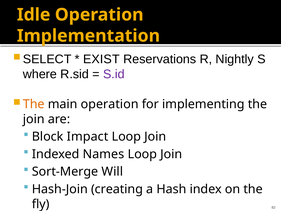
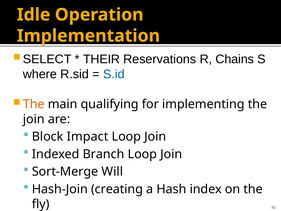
EXIST: EXIST -> THEIR (102, 59)
Nightly: Nightly -> Chains (235, 59)
S.id colour: purple -> blue (114, 74)
main operation: operation -> qualifying (110, 104)
Names: Names -> Branch (104, 154)
